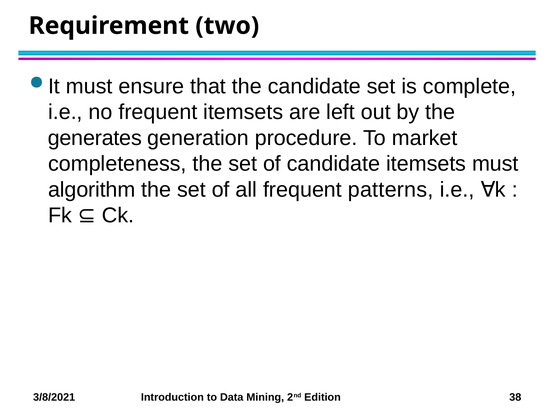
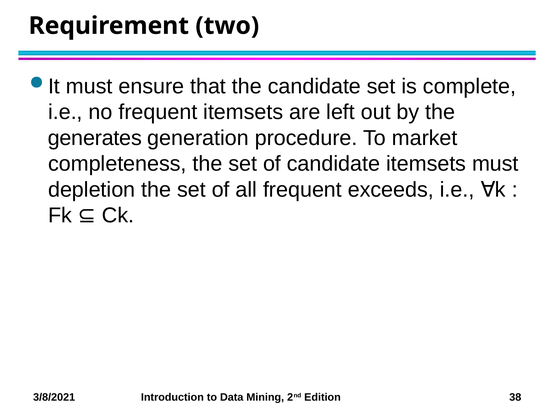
algorithm: algorithm -> depletion (92, 190)
patterns: patterns -> exceeds (391, 190)
